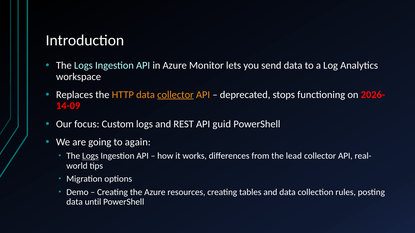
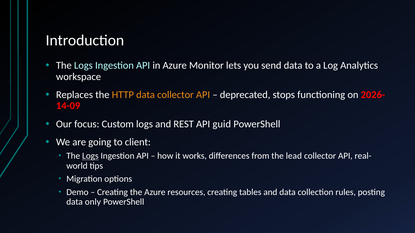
collector underline: present -> none (175, 95)
again: again -> client (138, 142)
until: until -> only (93, 202)
